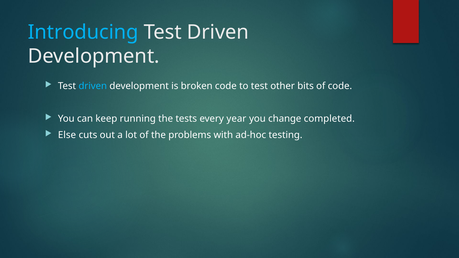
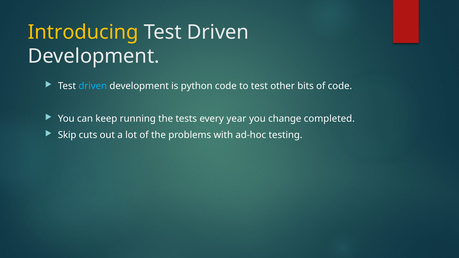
Introducing colour: light blue -> yellow (83, 32)
broken: broken -> python (197, 86)
Else: Else -> Skip (67, 135)
